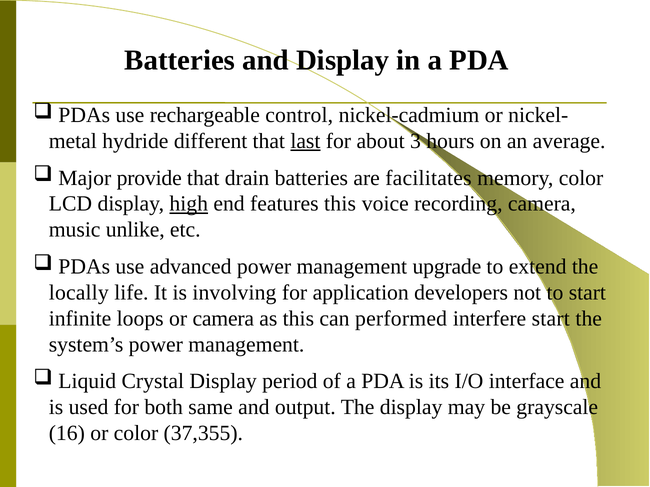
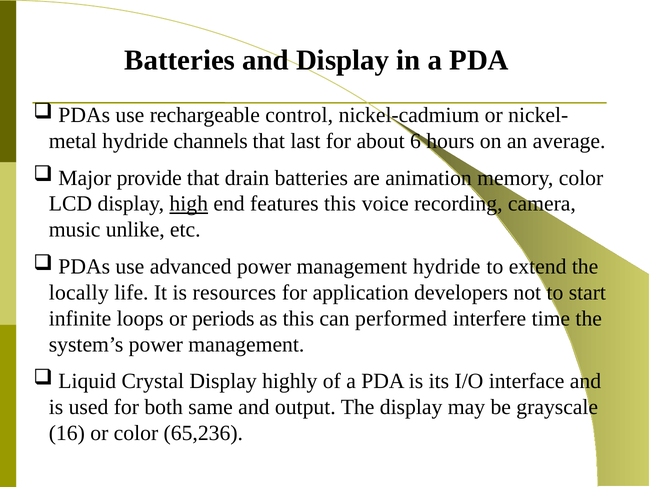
different: different -> channels (211, 141)
last underline: present -> none (305, 141)
3: 3 -> 6 (415, 141)
facilitates: facilitates -> animation (429, 178)
management upgrade: upgrade -> hydride (447, 267)
involving: involving -> resources (234, 293)
or camera: camera -> periods (223, 319)
interfere start: start -> time (551, 319)
period: period -> highly (290, 382)
37,355: 37,355 -> 65,236 (203, 434)
